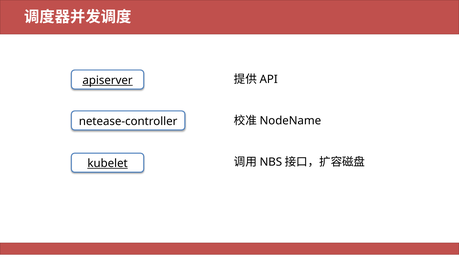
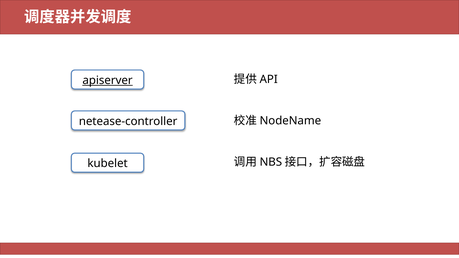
kubelet underline: present -> none (108, 164)
